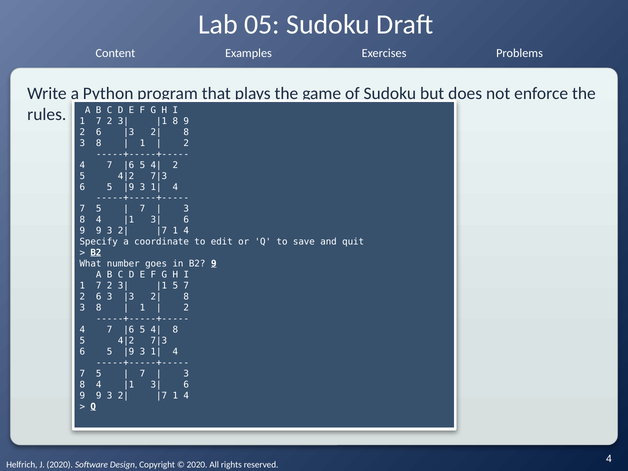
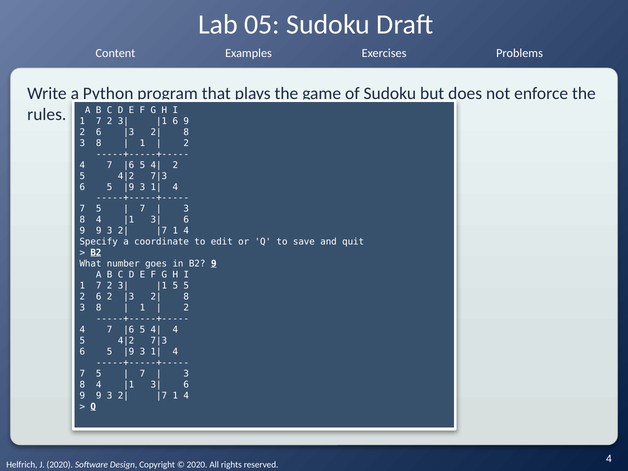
8: 8 -> 6 (175, 121)
5 7: 7 -> 5 (186, 286)
6 3: 3 -> 2 (110, 297)
8: 8 -> 4 (175, 330)
